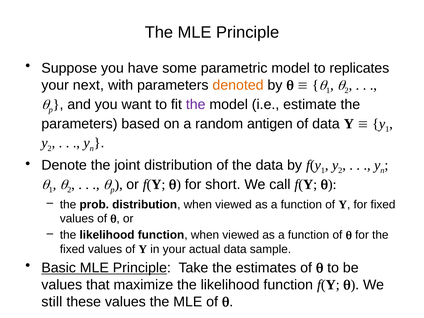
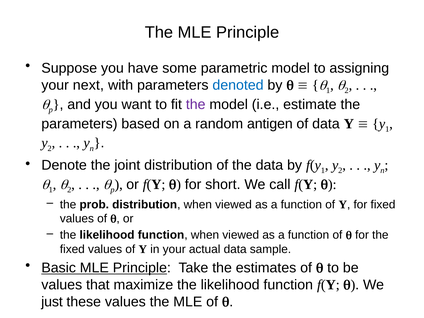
replicates: replicates -> assigning (359, 68)
denoted colour: orange -> blue (238, 85)
still: still -> just (52, 302)
